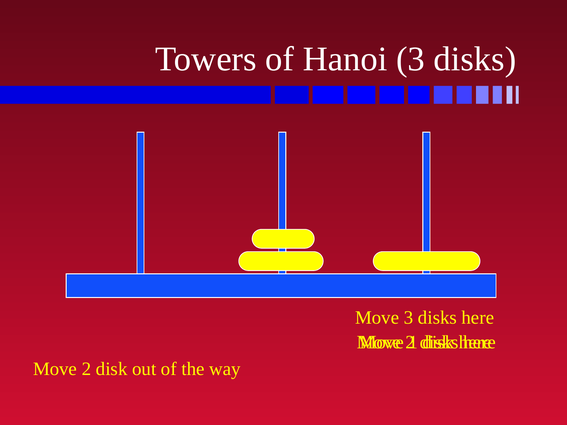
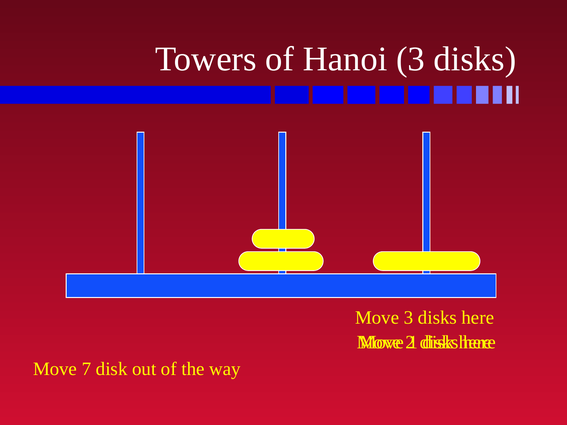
2: 2 -> 7 (86, 369)
